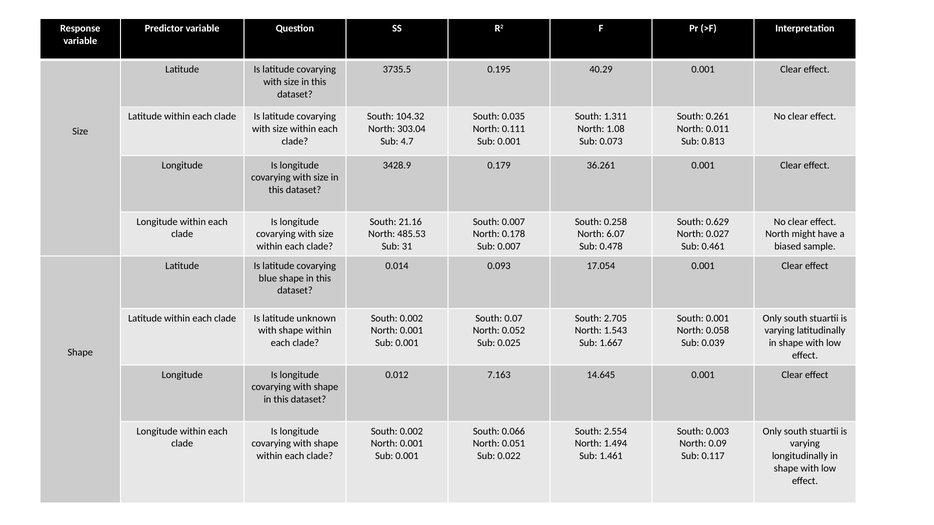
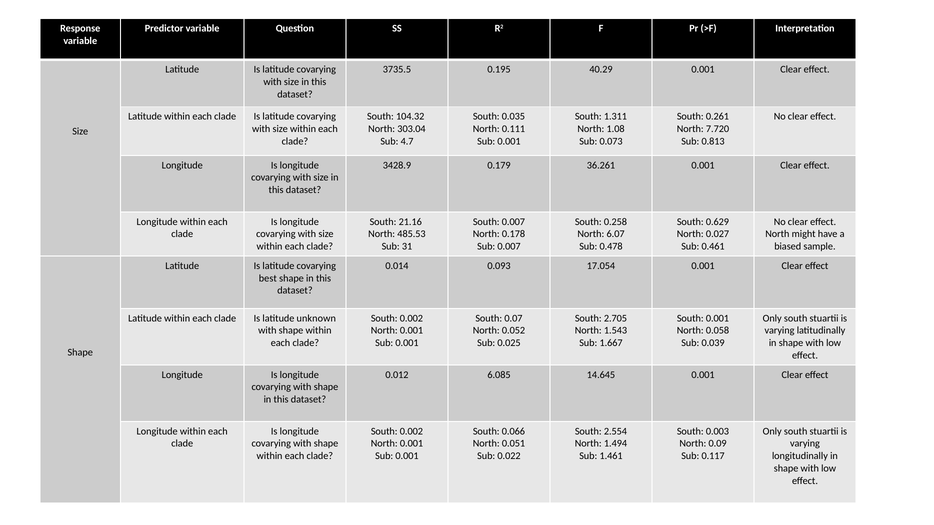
0.011: 0.011 -> 7.720 (718, 129)
blue: blue -> best (268, 278)
7.163: 7.163 -> 6.085 (499, 375)
